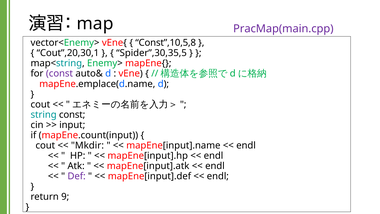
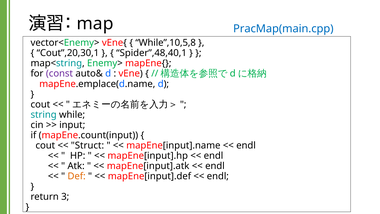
PracMap(main.cpp colour: purple -> blue (283, 29)
Const”,10,5,8: Const”,10,5,8 -> While”,10,5,8 (166, 43)
Spider”,30,35,5: Spider”,30,35,5 -> Spider”,48,40,1 (152, 53)
string const: const -> while (72, 115)
Mkdir: Mkdir -> Struct (87, 145)
Def colour: purple -> orange (77, 176)
9: 9 -> 3 (65, 197)
